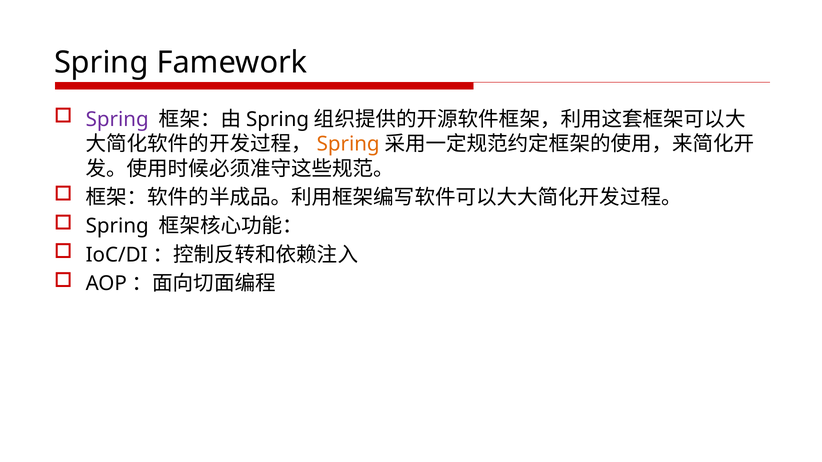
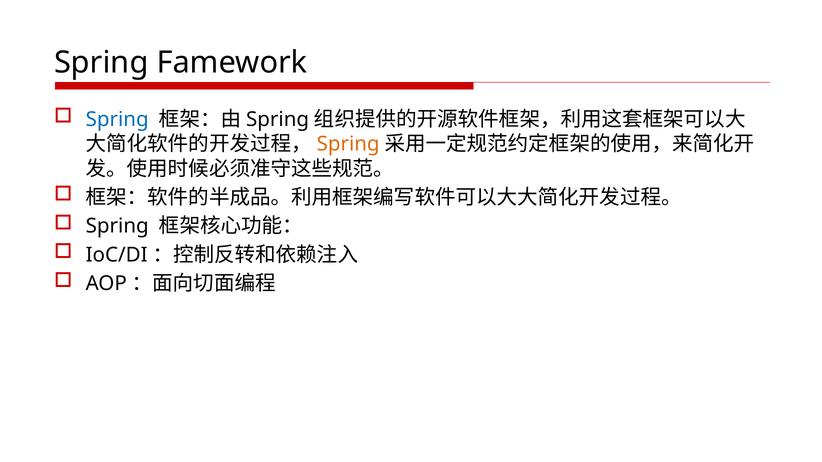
Spring colour: purple -> blue (117, 120)
